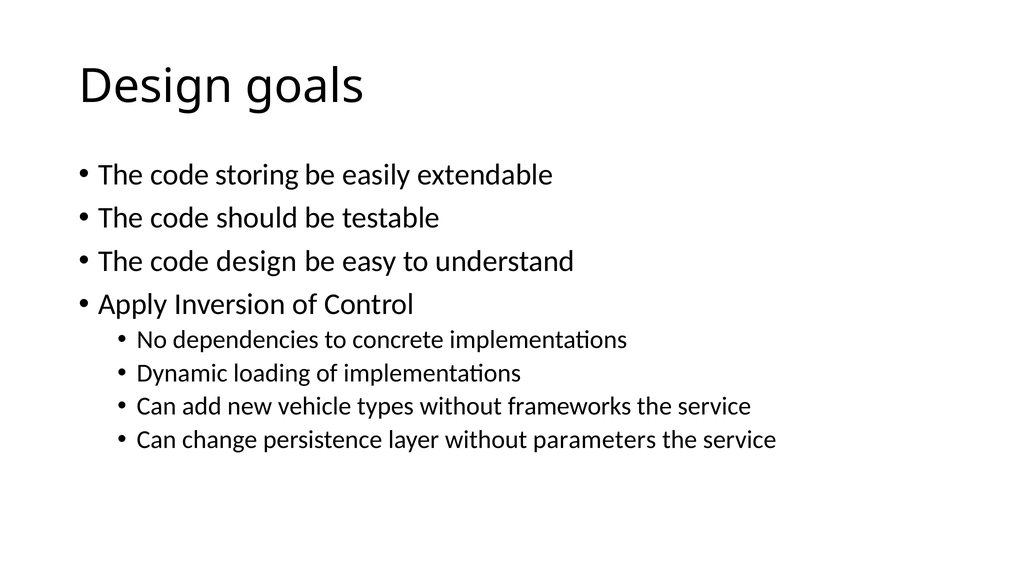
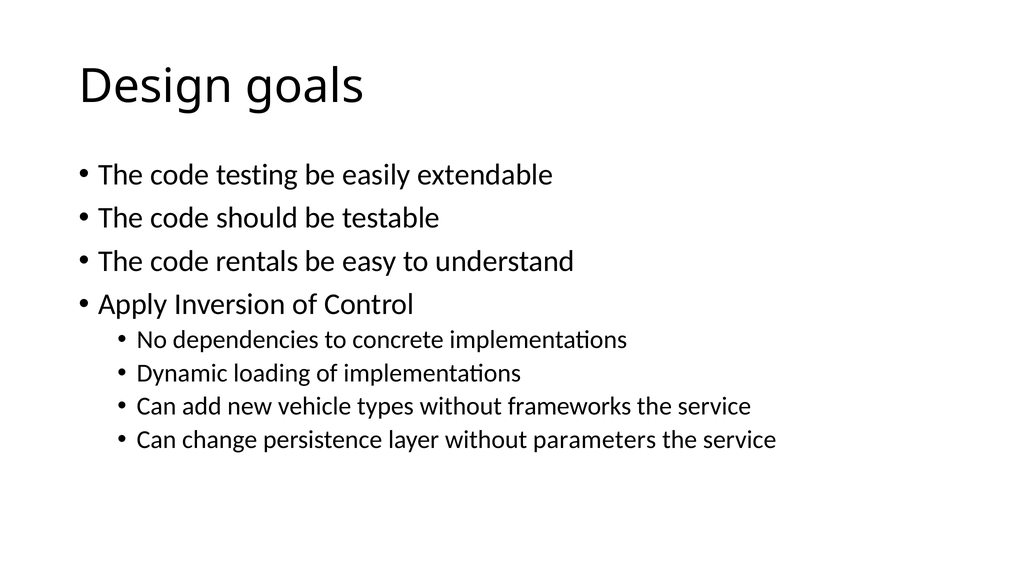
storing: storing -> testing (257, 174)
code design: design -> rentals (257, 261)
